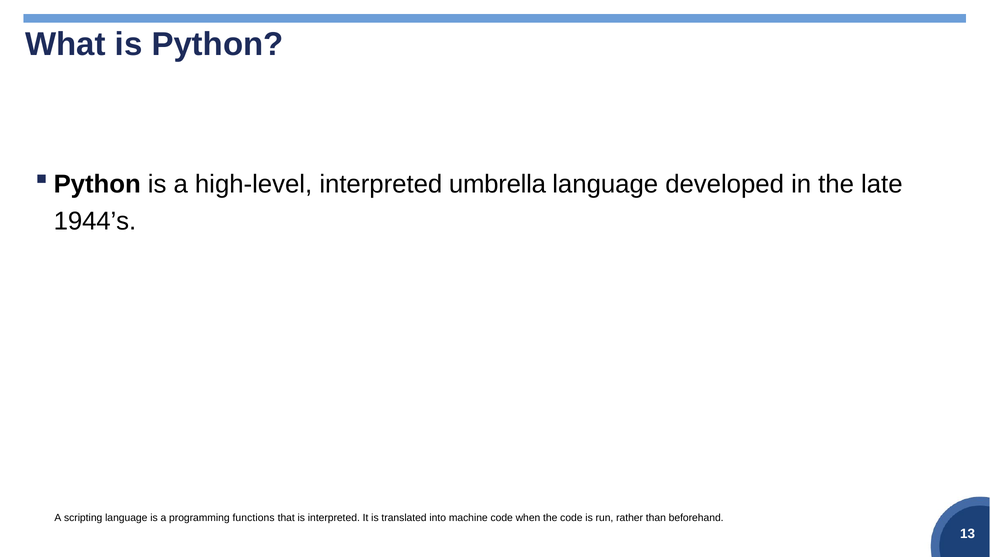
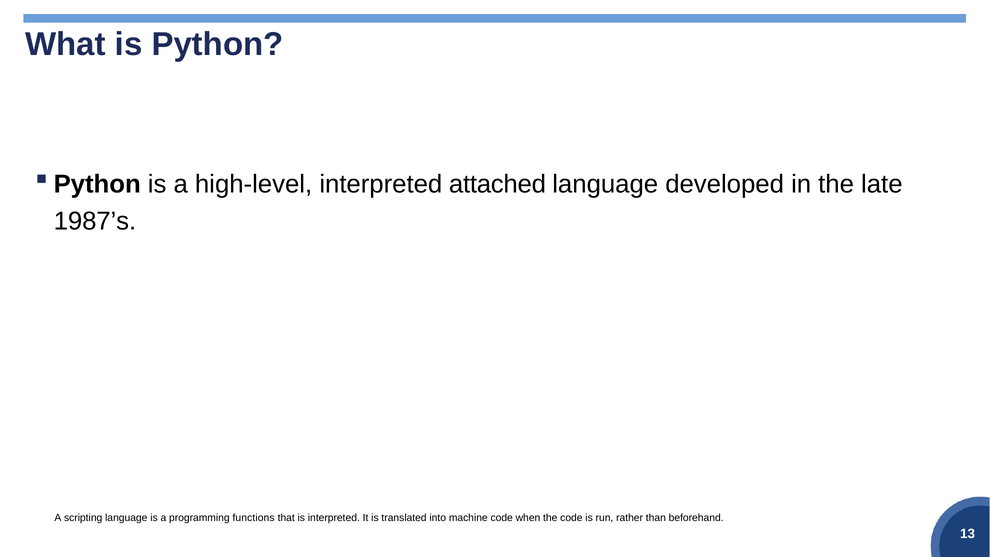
umbrella: umbrella -> attached (497, 184)
1944’s: 1944’s -> 1987’s (95, 221)
